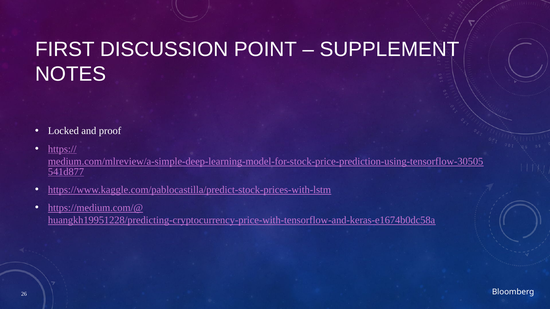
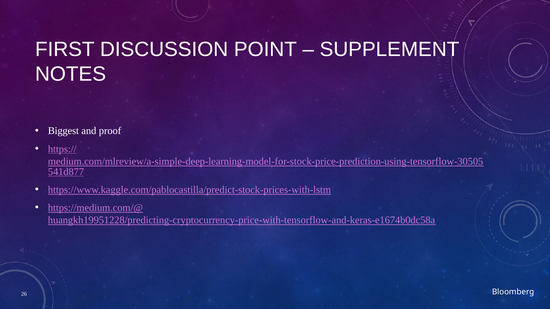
Locked: Locked -> Biggest (63, 131)
